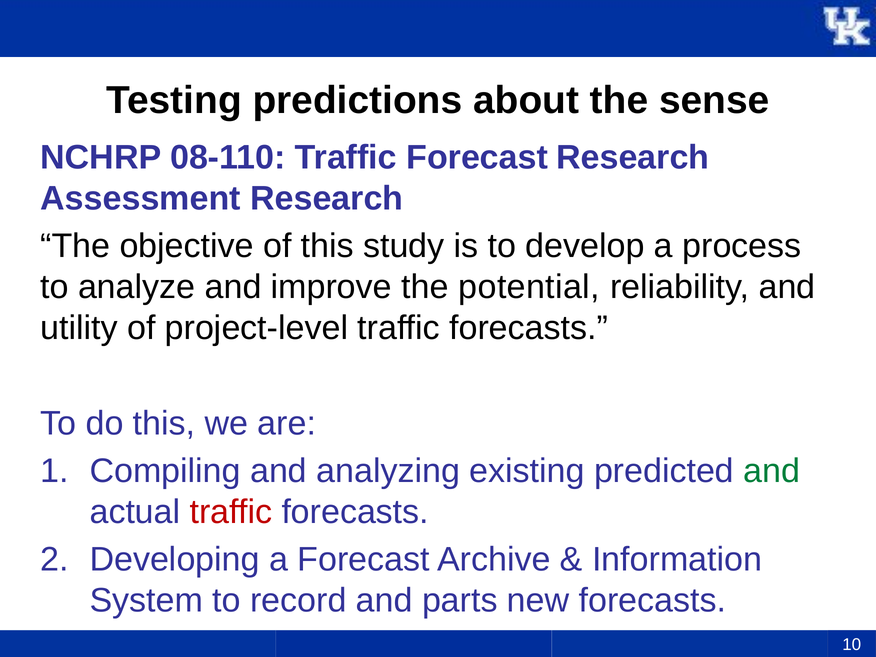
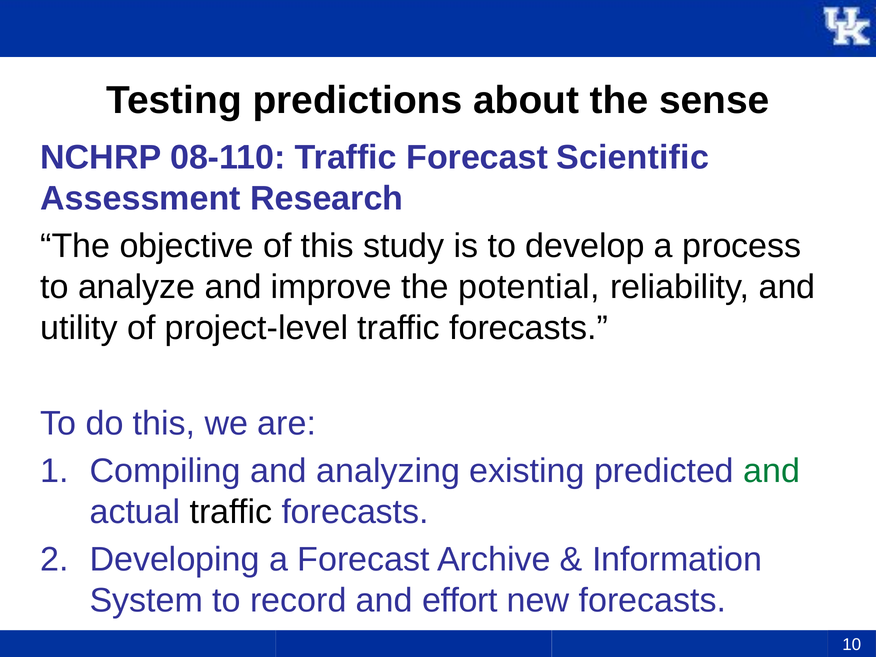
Forecast Research: Research -> Scientific (633, 157)
traffic colour: red -> black (231, 512)
parts: parts -> effort (460, 601)
